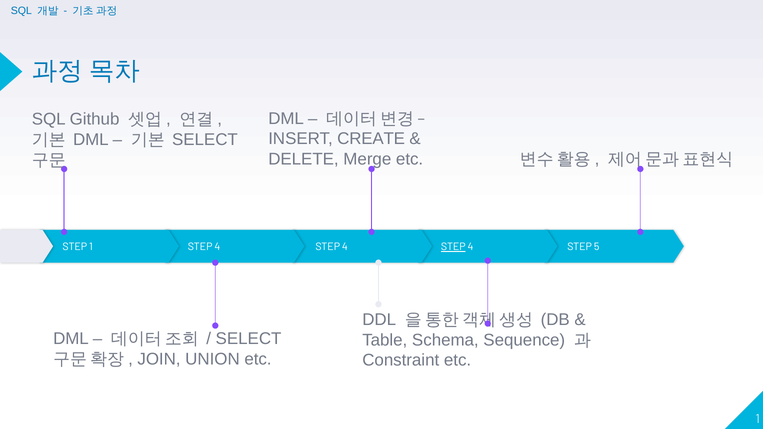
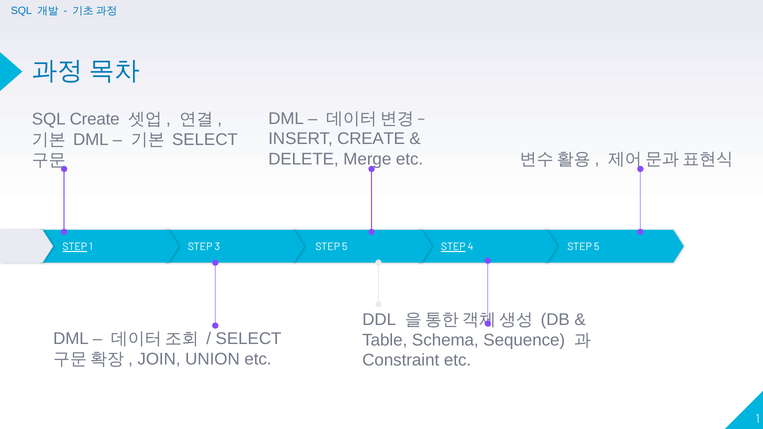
SQL Github: Github -> Create (95, 119)
STEP underline: none -> present (75, 247)
4: 4 -> 3 (217, 247)
4: 4 -> 5 (345, 247)
